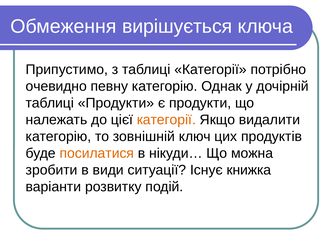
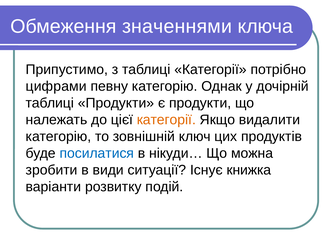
вирішується: вирішується -> значеннями (177, 26)
очевидно: очевидно -> цифрами (56, 86)
посилатися colour: orange -> blue (97, 153)
